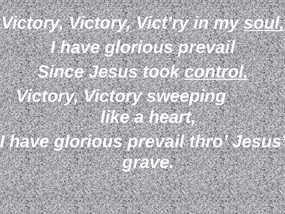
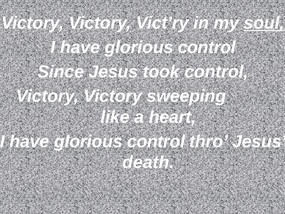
prevail: prevail -> control (207, 47)
control underline: present -> none (216, 72)
prevail: prevail -> control (156, 141)
grave: grave -> death (148, 162)
